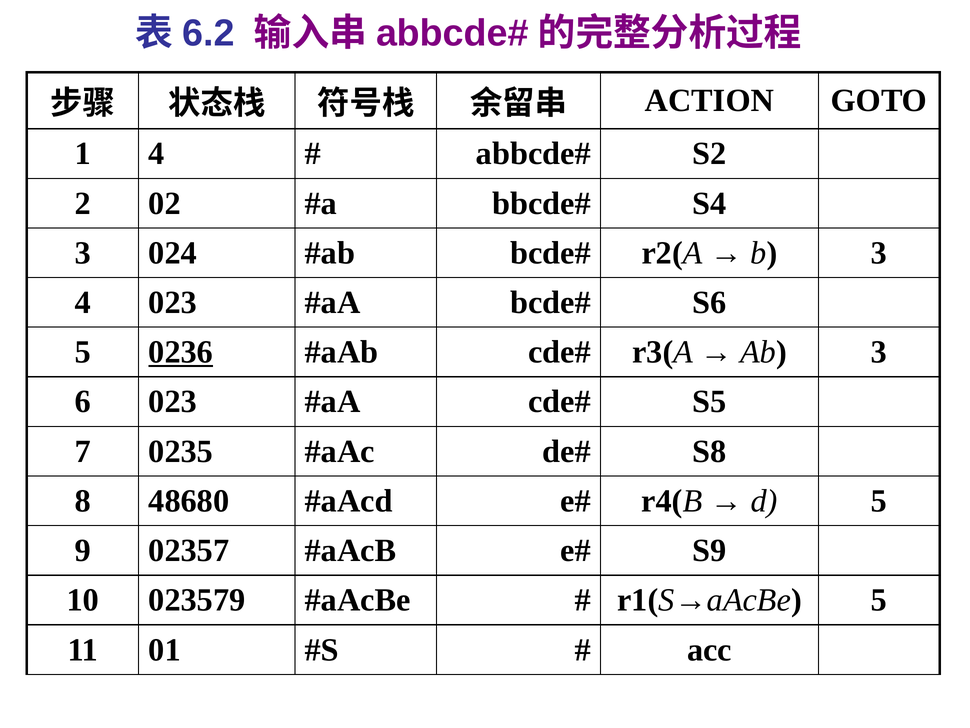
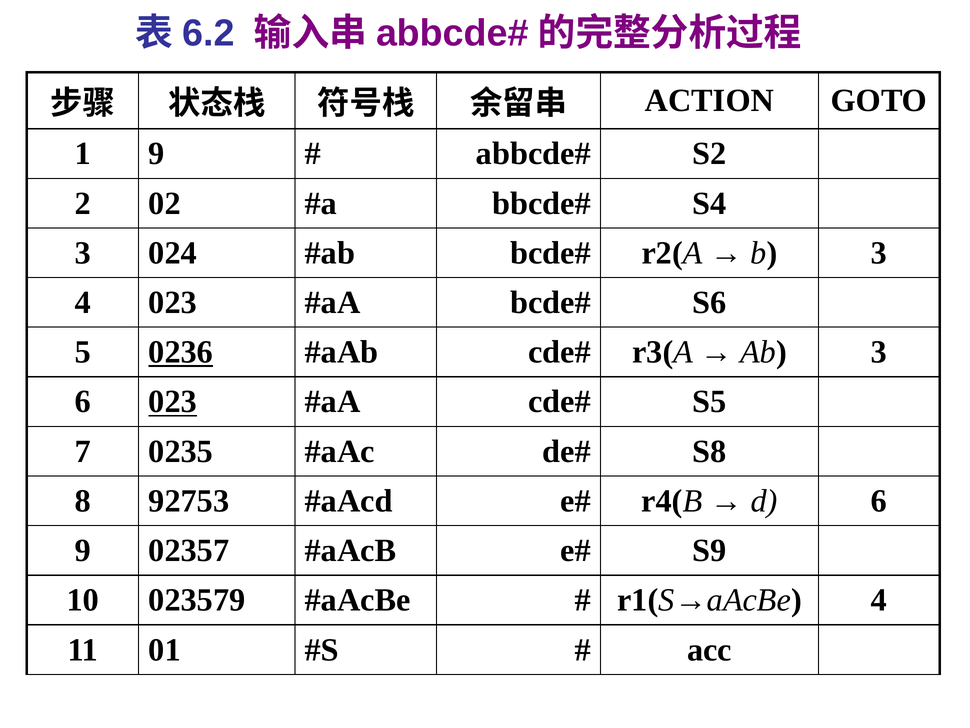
1 4: 4 -> 9 (156, 154)
023 underline: none -> present (173, 402)
48680: 48680 -> 92753 (189, 501)
d 5: 5 -> 6 (879, 501)
r1(S→aAcBe 5: 5 -> 4 (879, 600)
